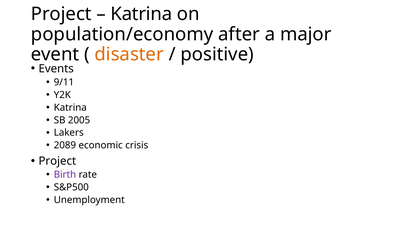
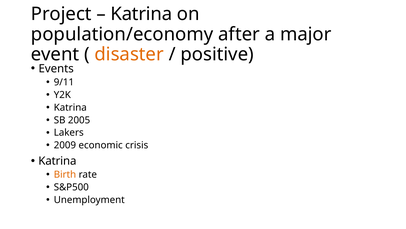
2089: 2089 -> 2009 (65, 145)
Project: Project -> Katrina (57, 161)
Birth colour: purple -> orange (65, 174)
